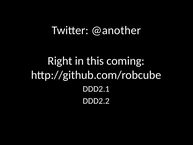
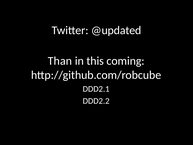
@another: @another -> @updated (116, 30)
Right: Right -> Than (60, 61)
